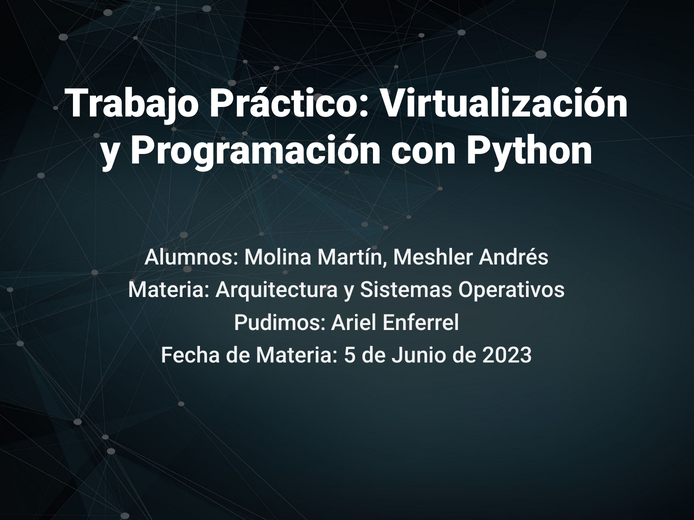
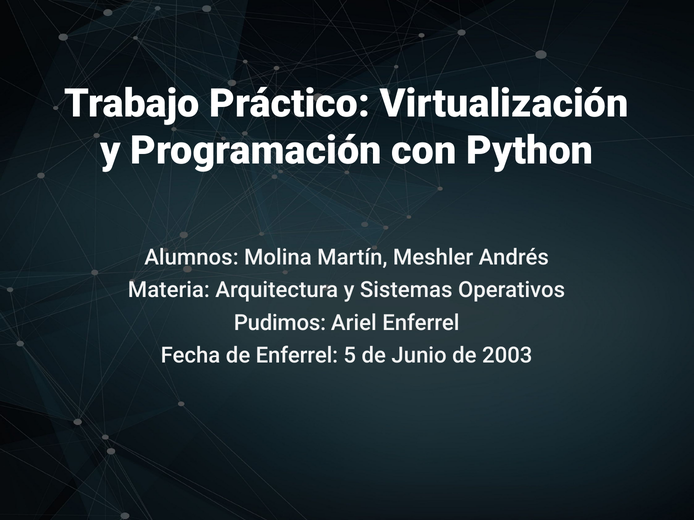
de Materia: Materia -> Enferrel (297, 356)
2023: 2023 -> 2003 (507, 356)
